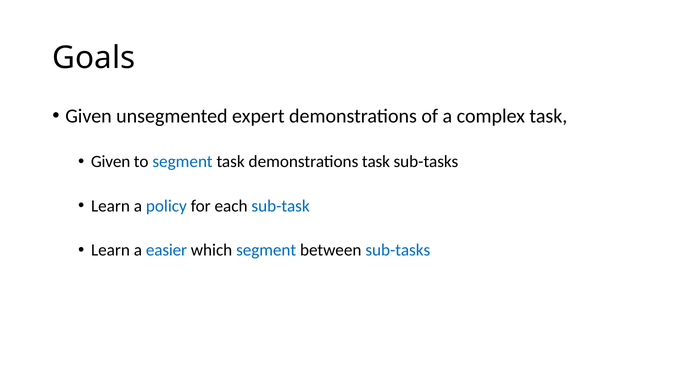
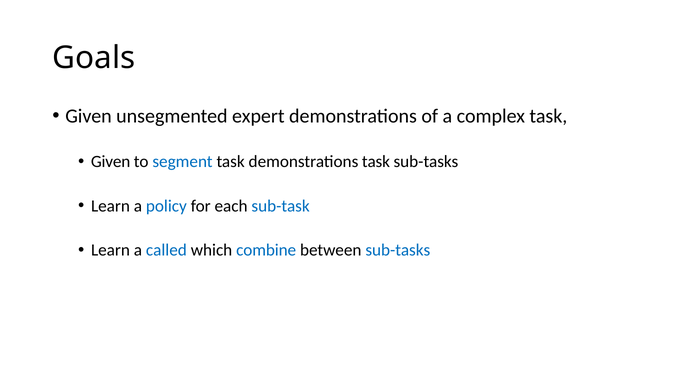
easier: easier -> called (166, 250)
which segment: segment -> combine (266, 250)
